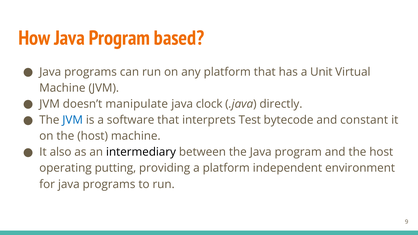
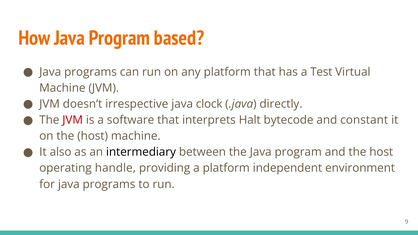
Unit: Unit -> Test (321, 72)
manipulate: manipulate -> irrespective (137, 104)
JVM colour: blue -> red (73, 120)
Test: Test -> Halt (250, 120)
putting: putting -> handle (115, 168)
